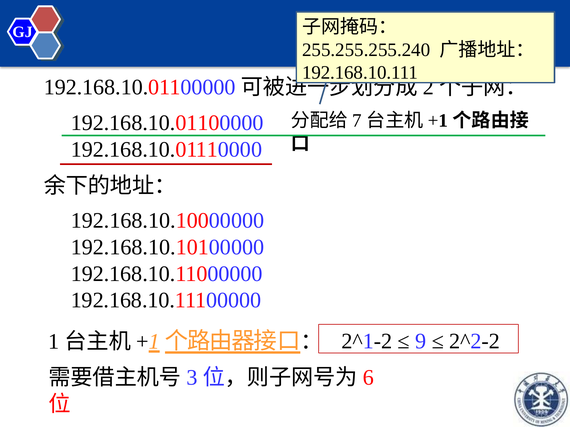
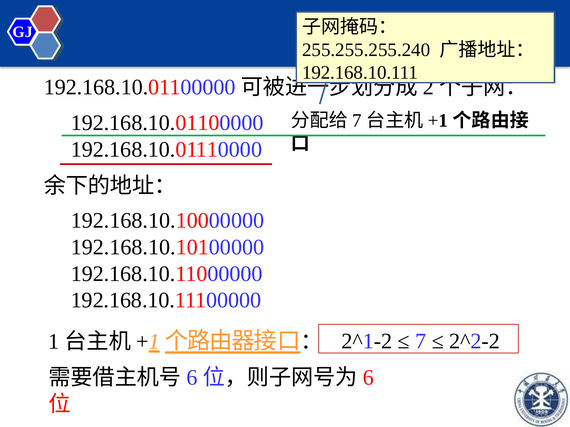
9: 9 -> 7 (421, 342)
3: 3 -> 6 (192, 378)
